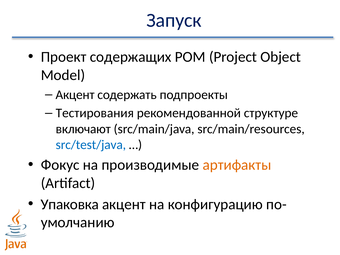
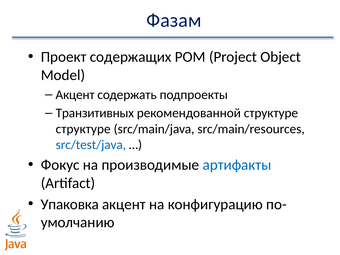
Запуск: Запуск -> Фазам (174, 20)
Тестирования: Тестирования -> Транзитивных (95, 113)
включают: включают -> структуре (83, 129)
артифакты colour: orange -> blue (237, 165)
